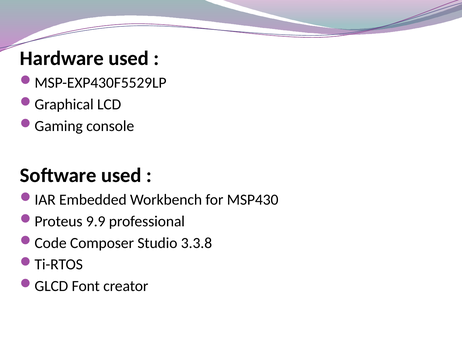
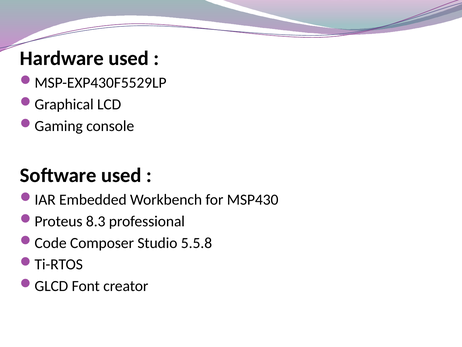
9.9: 9.9 -> 8.3 (96, 221)
3.3.8: 3.3.8 -> 5.5.8 (197, 243)
